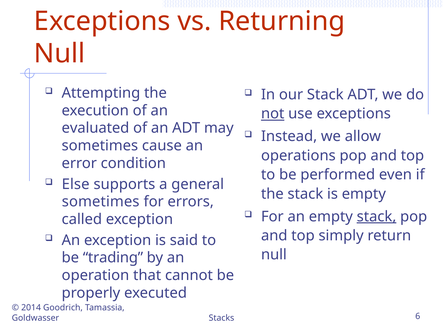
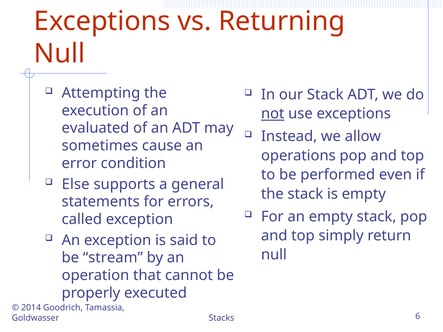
sometimes: sometimes -> statements (101, 202)
stack underline: present -> none (376, 217)
trading: trading -> stream (113, 258)
